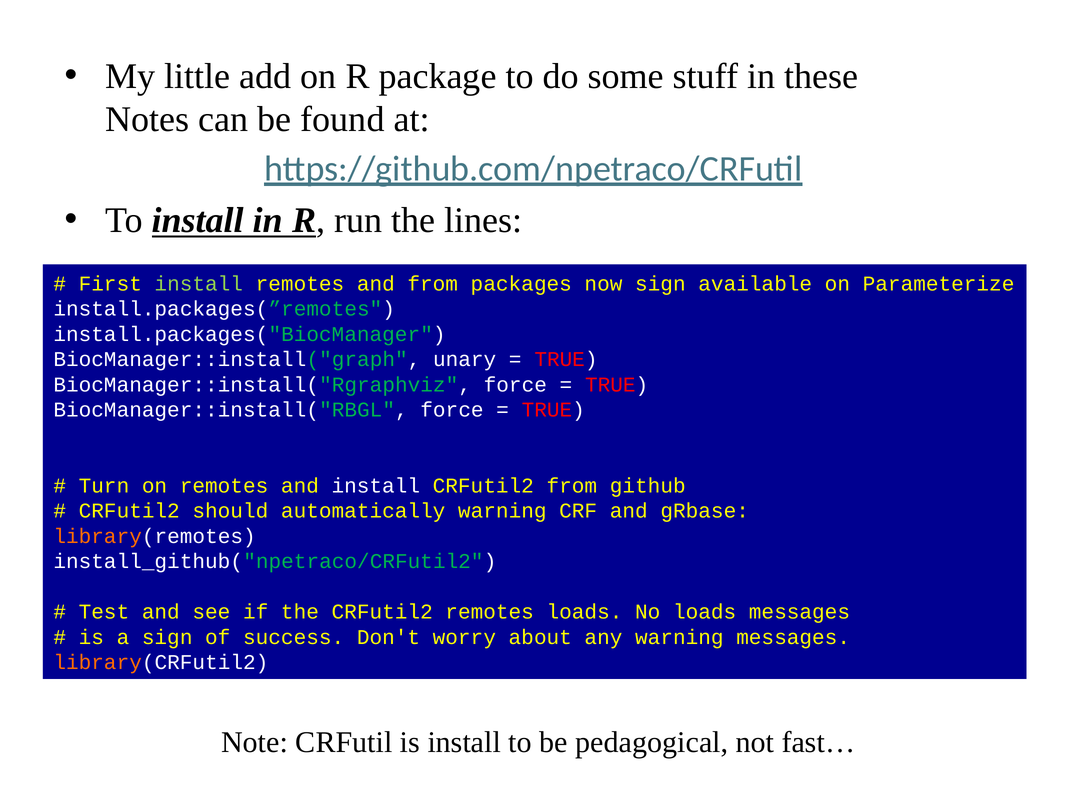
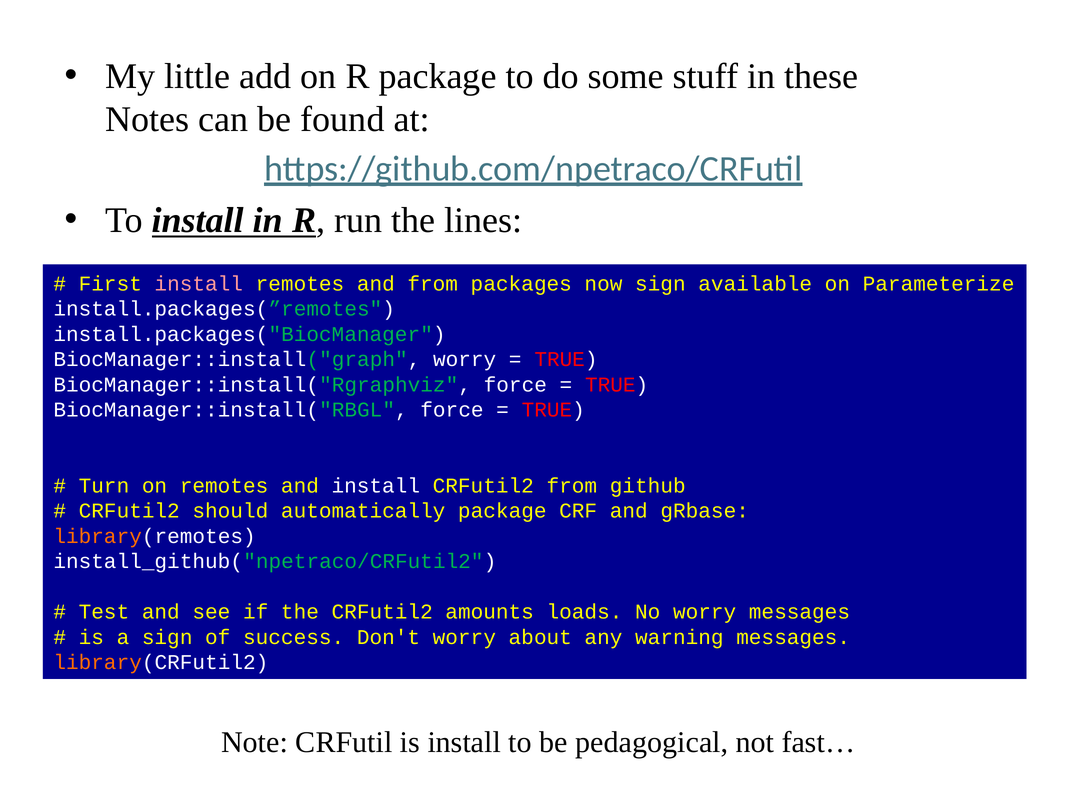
install colour: light green -> pink (199, 284)
BiocManager::install("graph unary: unary -> worry (465, 360)
automatically warning: warning -> package (502, 511)
CRFutil2 remotes: remotes -> amounts (490, 612)
No loads: loads -> worry (705, 612)
